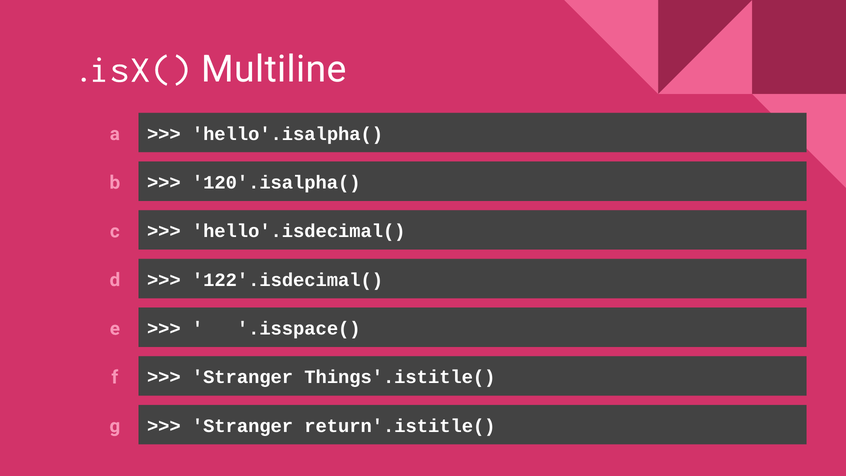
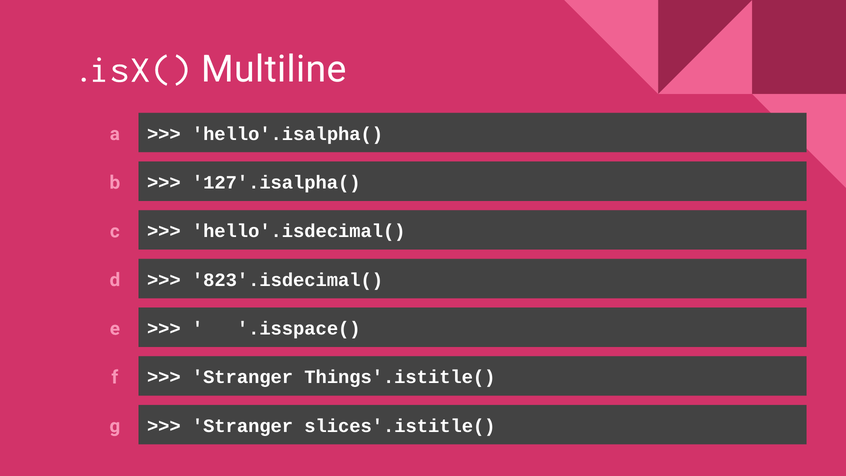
120'.isalpha(: 120'.isalpha( -> 127'.isalpha( (276, 182)
122'.isdecimal(: 122'.isdecimal( -> 823'.isdecimal( (288, 280)
return'.istitle(: return'.istitle( -> slices'.istitle( (400, 426)
